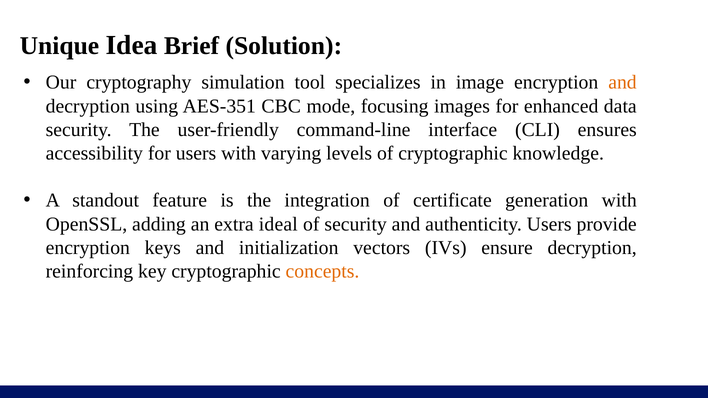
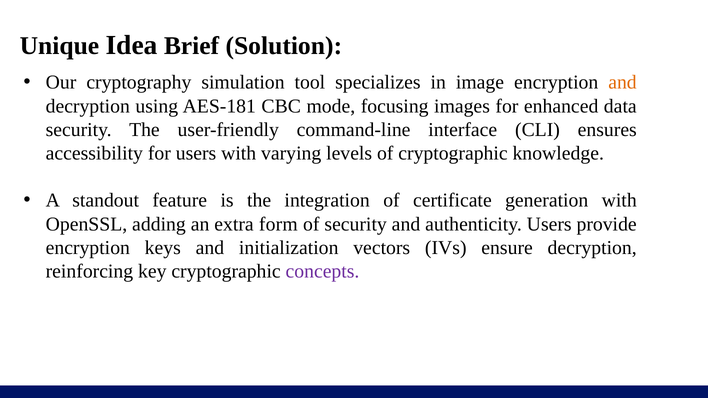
AES-351: AES-351 -> AES-181 (219, 106)
ideal: ideal -> form (278, 224)
concepts colour: orange -> purple (322, 271)
